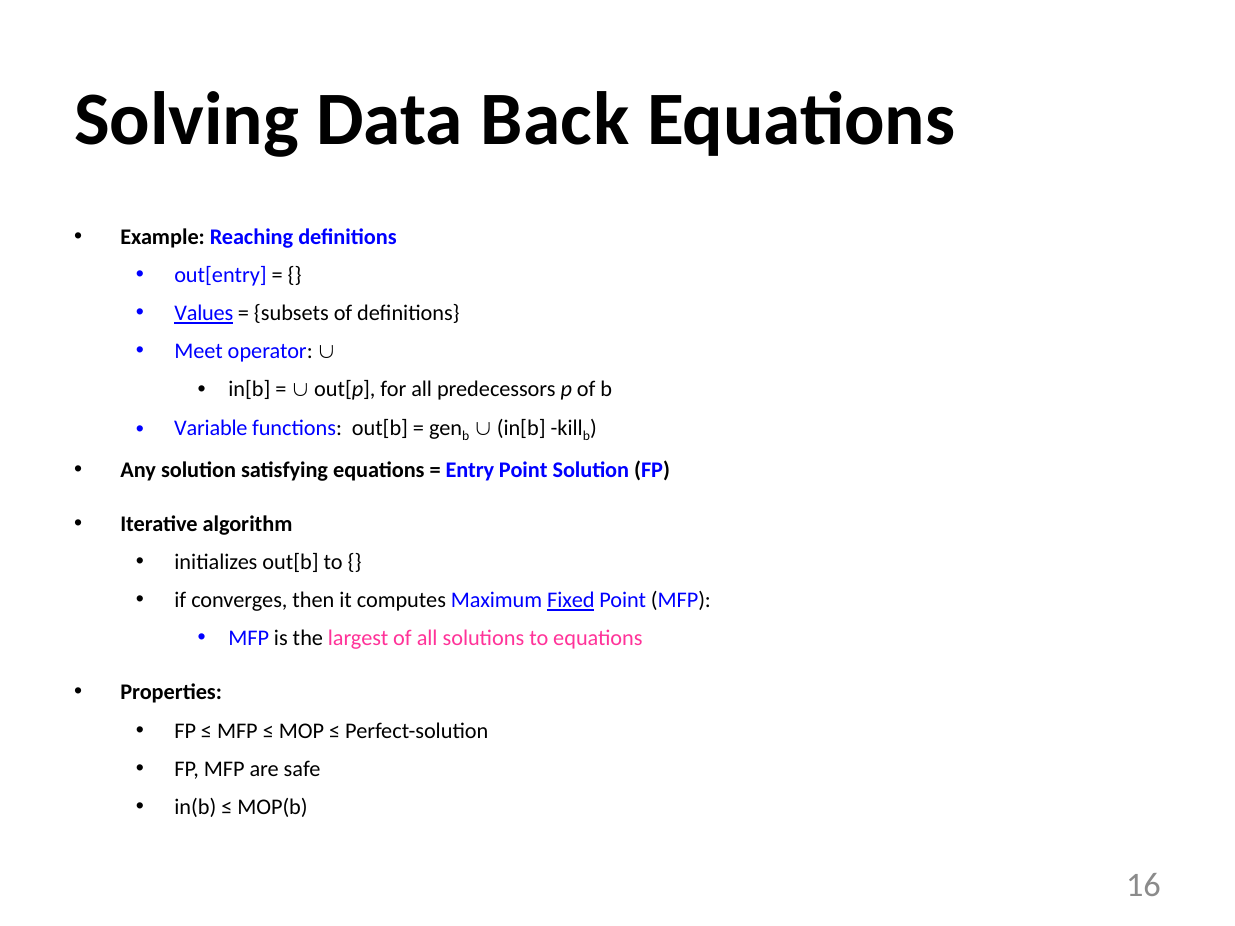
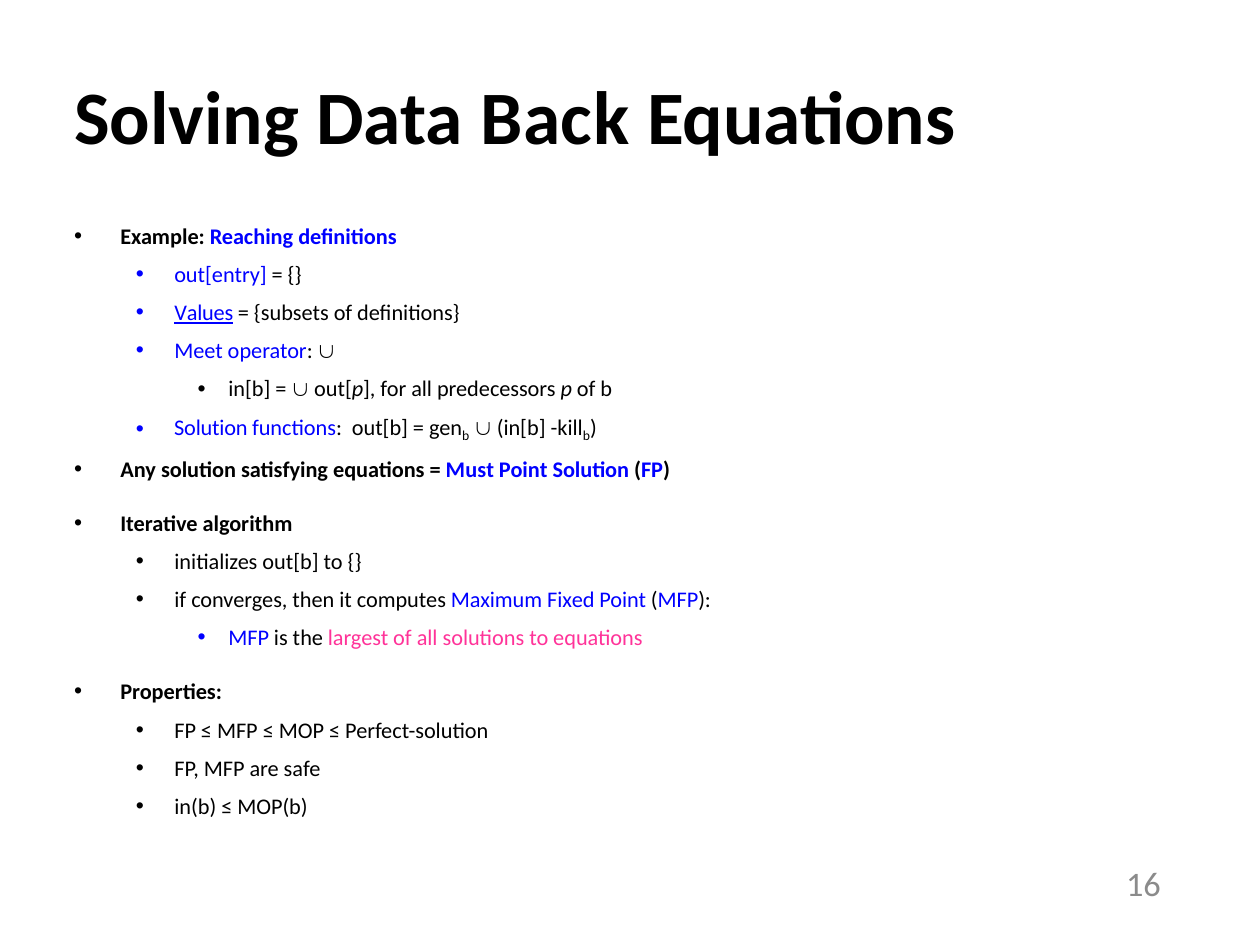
Variable: Variable -> Solution (211, 428)
Entry: Entry -> Must (470, 470)
Fixed underline: present -> none (571, 601)
